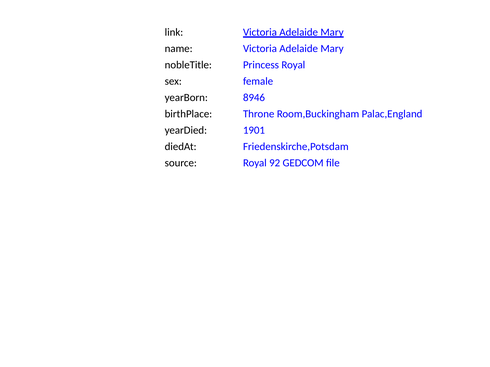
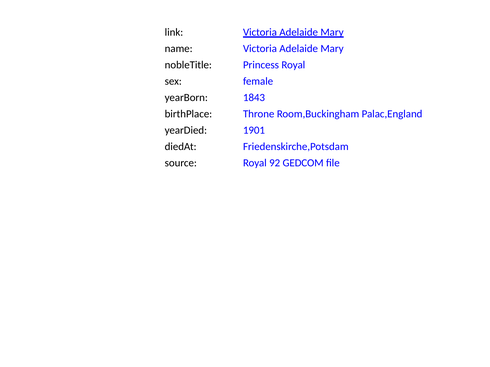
8946: 8946 -> 1843 (254, 98)
